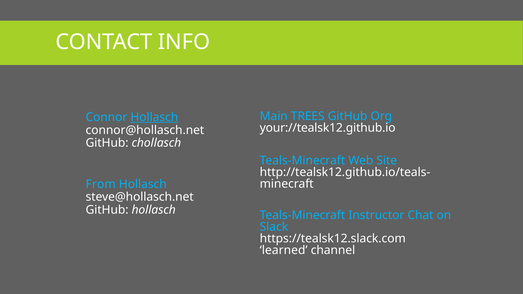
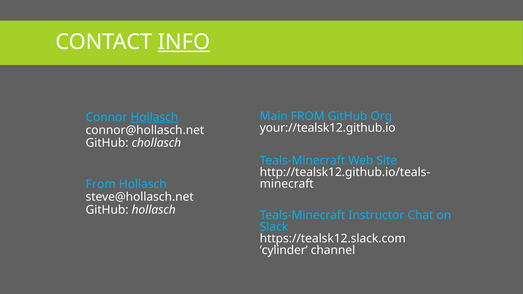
INFO underline: none -> present (184, 42)
Main TREES: TREES -> FROM (308, 116)
learned: learned -> cylinder (284, 250)
